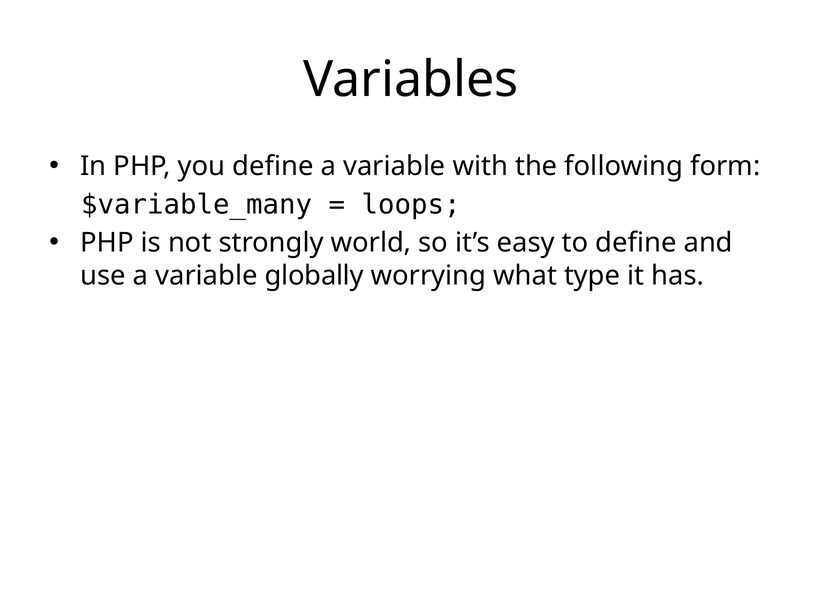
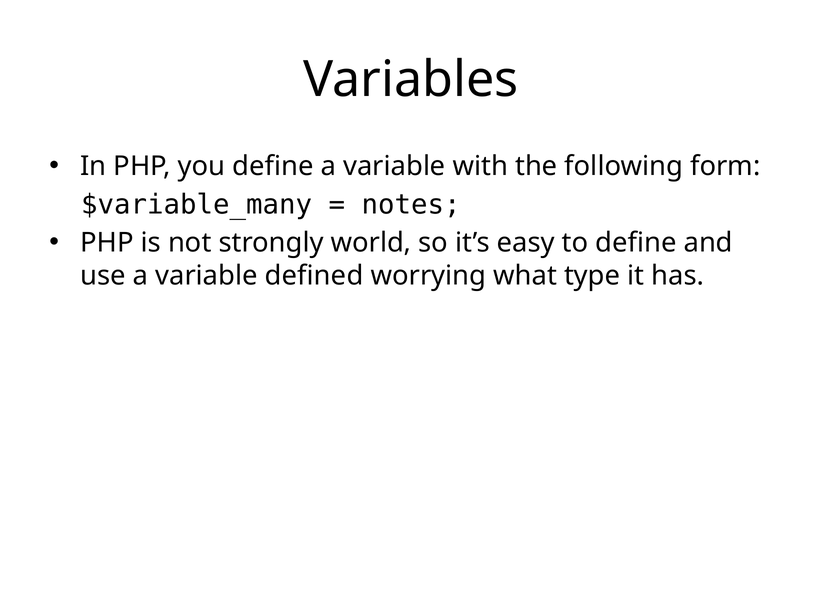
loops: loops -> notes (411, 205)
globally: globally -> defined (314, 276)
